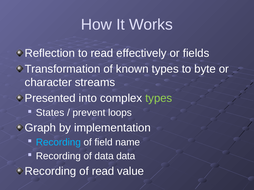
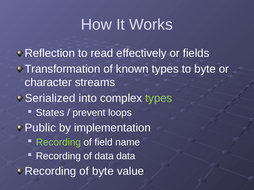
Presented: Presented -> Serialized (50, 98)
Graph: Graph -> Public (40, 128)
Recording colour: light blue -> light green (58, 143)
of read: read -> byte (103, 172)
